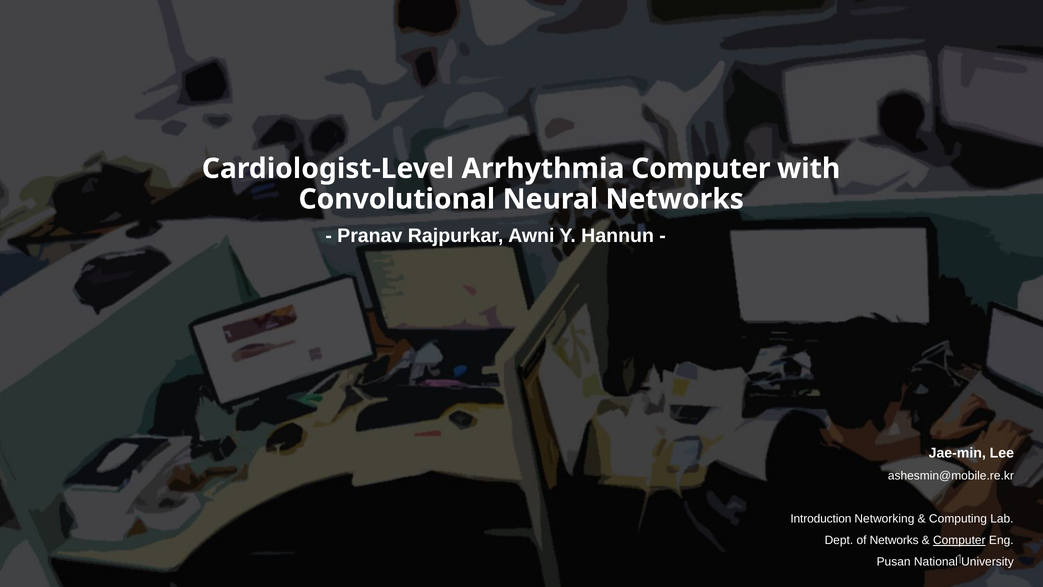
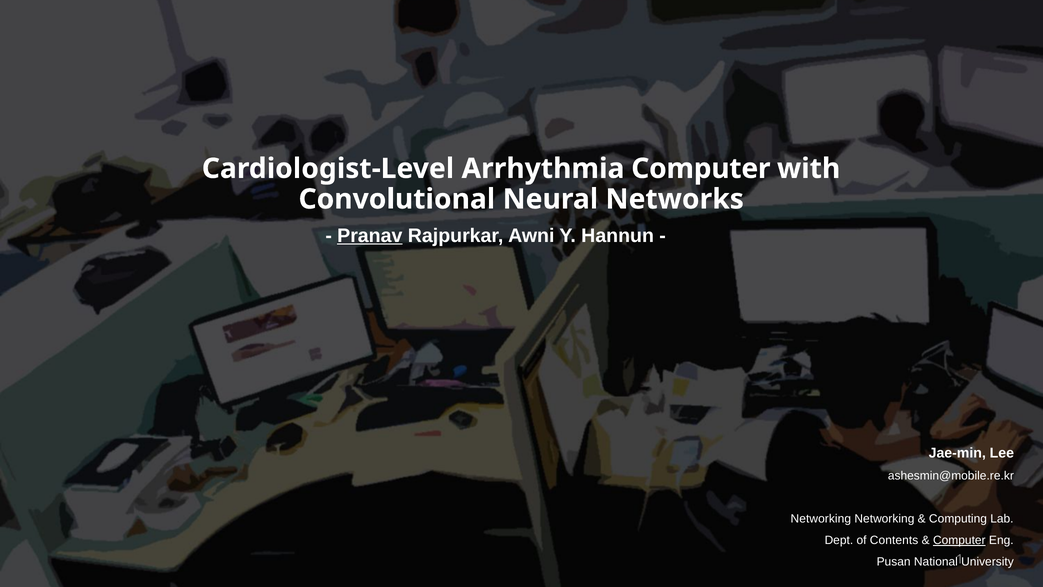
Pranav underline: none -> present (370, 235)
Introduction: Introduction -> Networking (821, 519)
of Networks: Networks -> Contents (894, 540)
